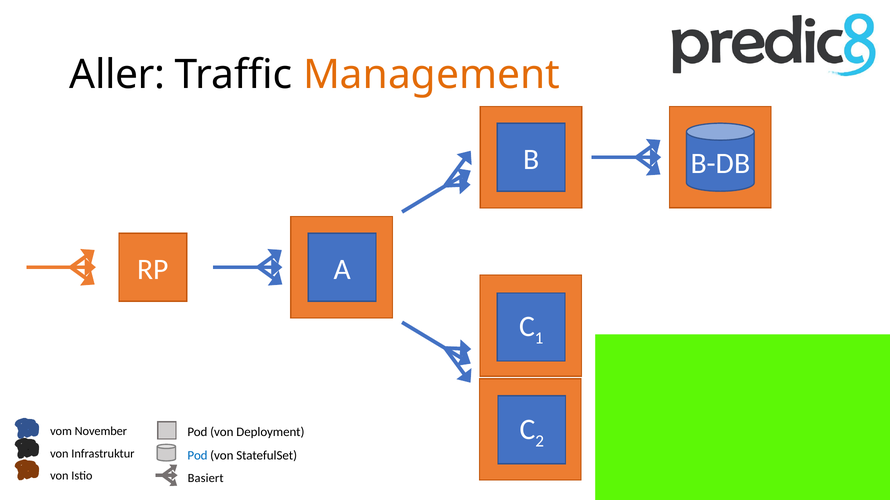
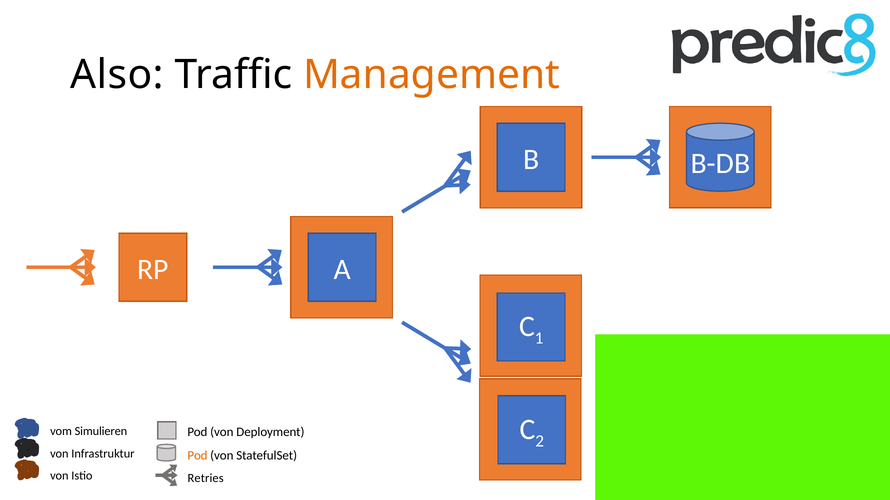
Aller: Aller -> Also (117, 75)
November: November -> Simulieren (101, 432)
Pod colour: blue -> orange (197, 456)
Basiert: Basiert -> Retries (206, 479)
